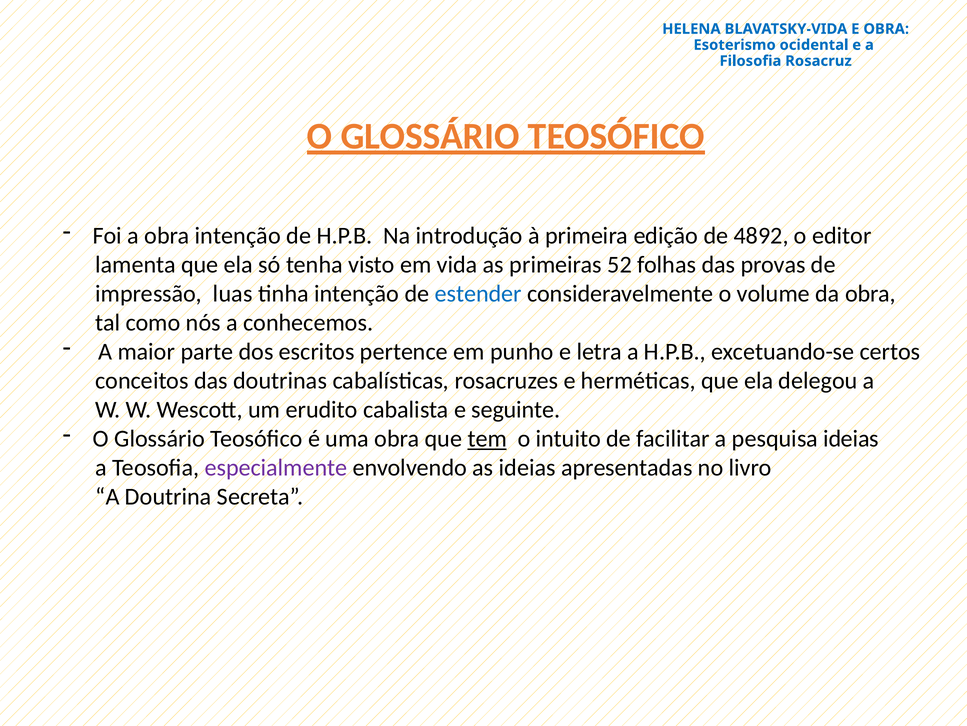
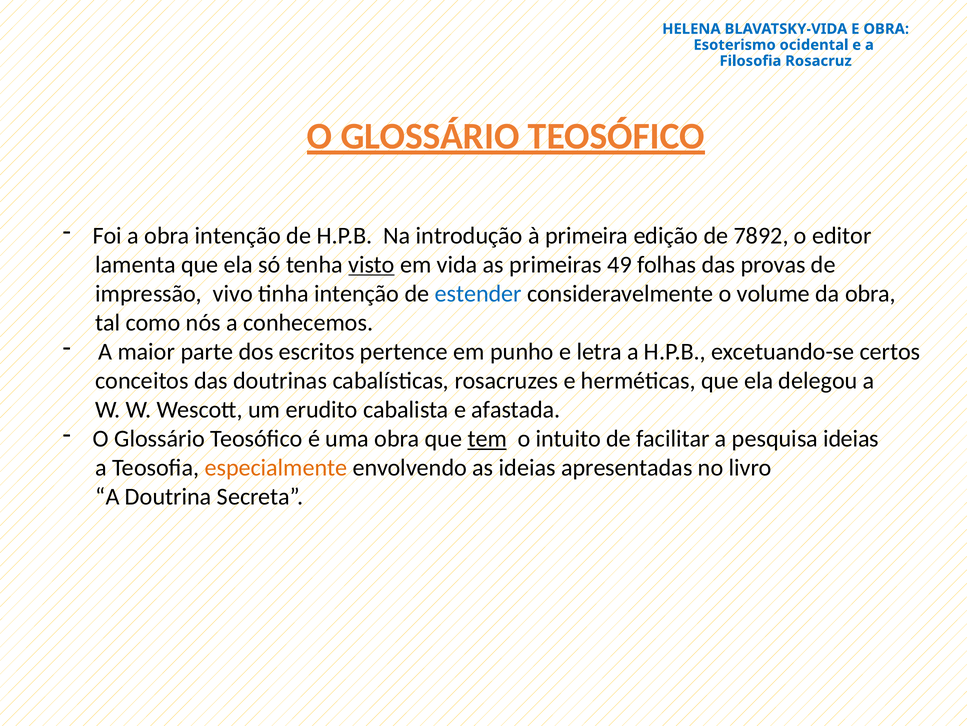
4892: 4892 -> 7892 (761, 235)
visto underline: none -> present (372, 264)
52: 52 -> 49 (620, 264)
luas: luas -> vivo (233, 293)
seguinte: seguinte -> afastada (516, 409)
especialmente colour: purple -> orange (276, 467)
